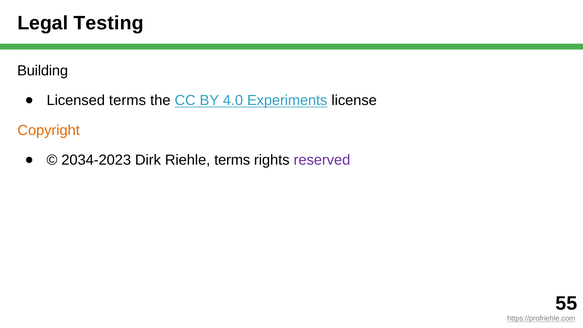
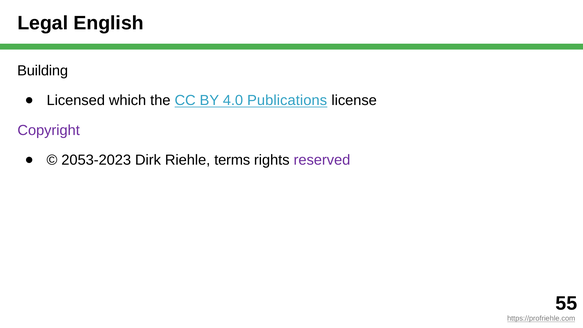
Testing: Testing -> English (109, 23)
Licensed terms: terms -> which (128, 100)
Experiments: Experiments -> Publications (287, 100)
Copyright colour: orange -> purple (49, 130)
2034-2023: 2034-2023 -> 2053-2023 (96, 160)
